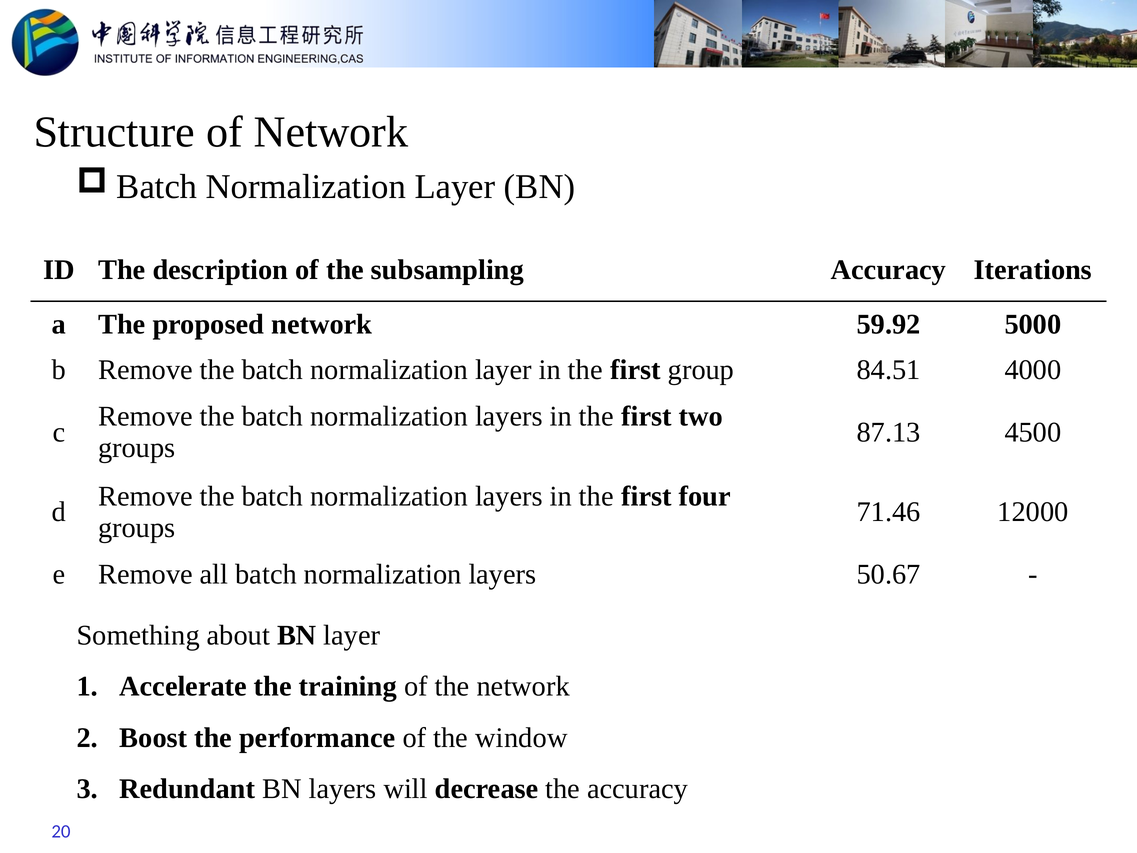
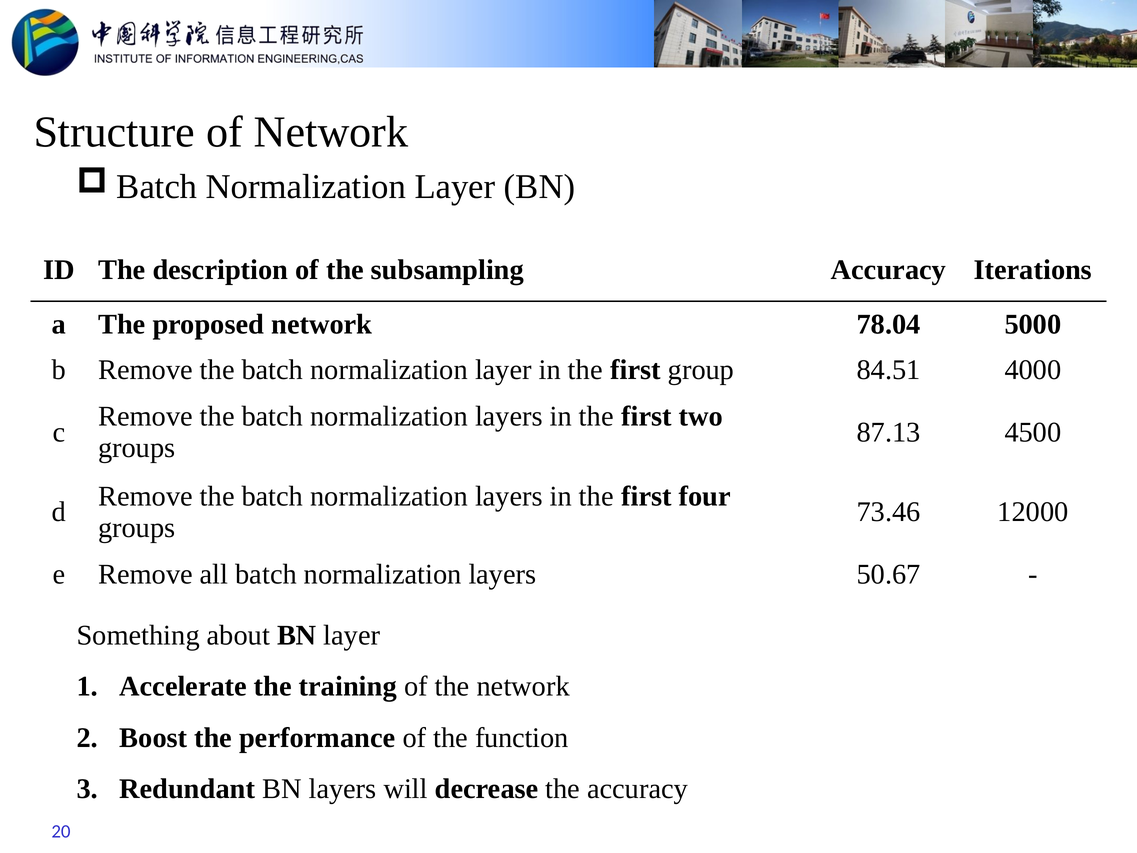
59.92: 59.92 -> 78.04 (889, 324)
71.46: 71.46 -> 73.46 (889, 512)
window: window -> function (522, 737)
